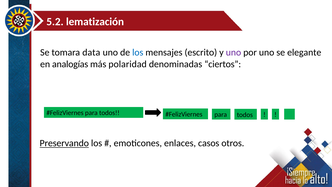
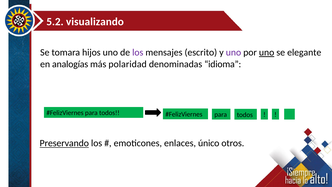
lematización: lematización -> visualizando (95, 22)
data: data -> hijos (91, 52)
los colour: blue -> purple (138, 52)
uno underline: none -> present (267, 52)
ciertos: ciertos -> idioma (223, 64)
casos: casos -> único (209, 143)
